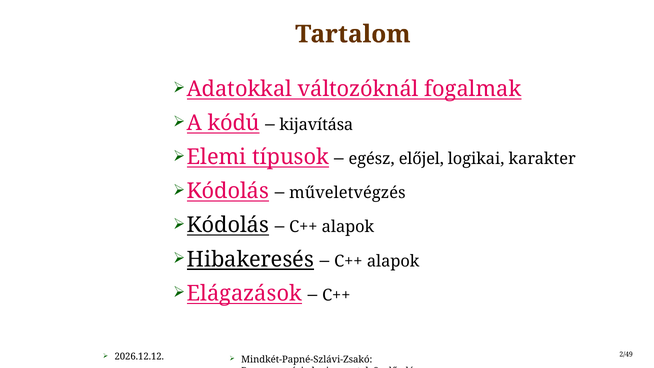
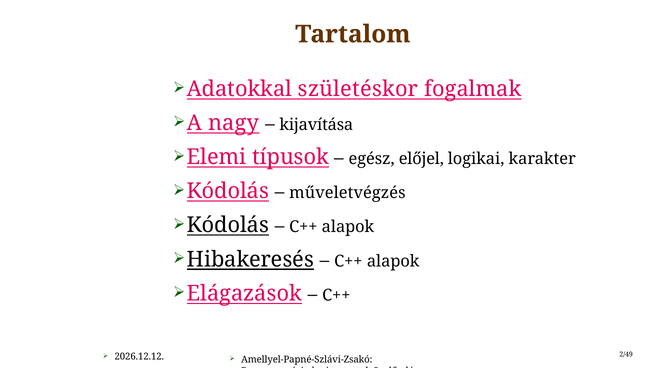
változóknál: változóknál -> születéskor (358, 89)
kódú: kódú -> nagy (234, 123)
Mindkét-Papné-Szlávi-Zsakó: Mindkét-Papné-Szlávi-Zsakó -> Amellyel-Papné-Szlávi-Zsakó (307, 360)
